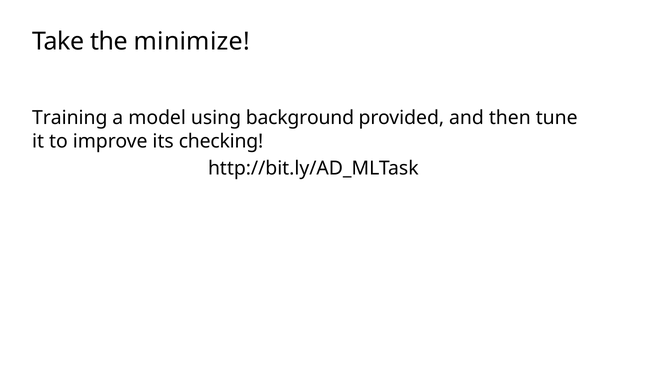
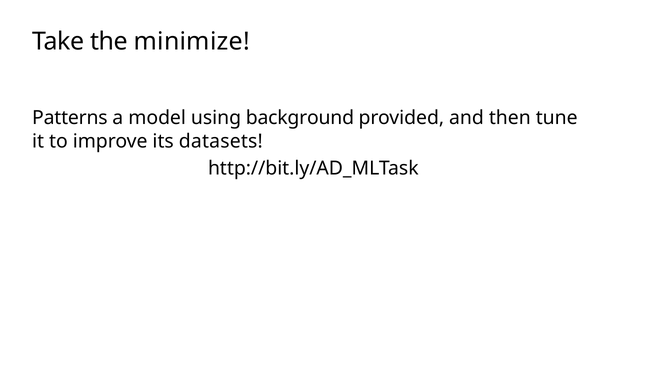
Training: Training -> Patterns (70, 118)
checking: checking -> datasets (221, 141)
